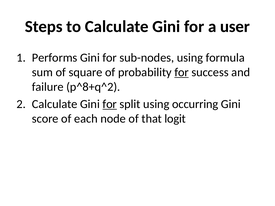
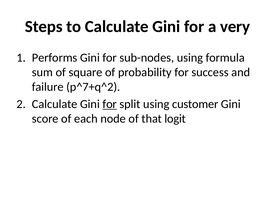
user: user -> very (235, 27)
for underline: present -> none (182, 72)
p^8+q^2: p^8+q^2 -> p^7+q^2 (93, 87)
occurring: occurring -> customer (195, 104)
